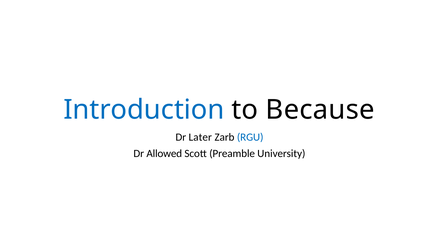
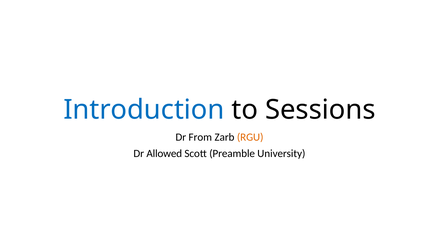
Because: Because -> Sessions (320, 110)
Later: Later -> From (200, 137)
RGU colour: blue -> orange (250, 137)
